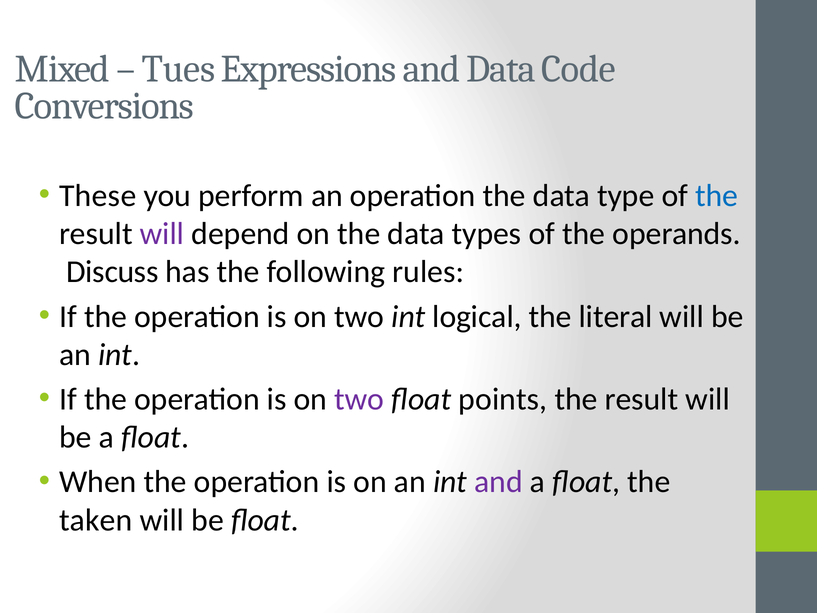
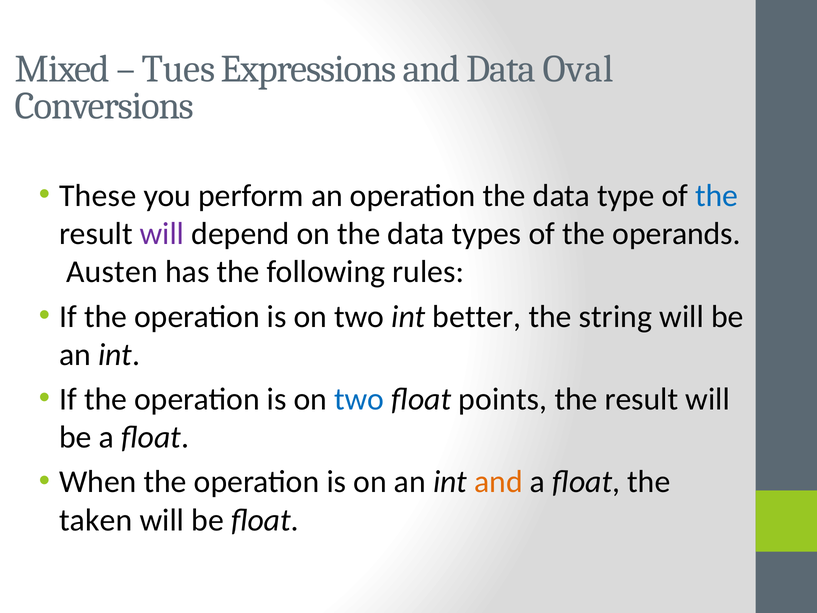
Code: Code -> Oval (578, 69)
Discuss: Discuss -> Austen (112, 272)
logical: logical -> better (477, 316)
literal: literal -> string (615, 316)
two colour: purple -> blue (359, 399)
and colour: purple -> orange (498, 482)
